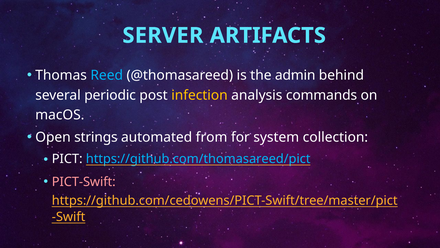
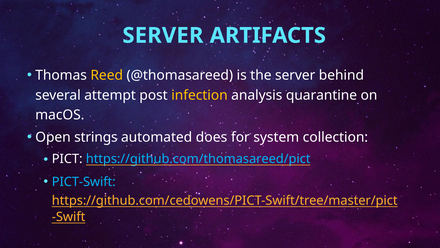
Reed colour: light blue -> yellow (107, 75)
the admin: admin -> server (295, 75)
periodic: periodic -> attempt (110, 95)
commands: commands -> quarantine (321, 95)
from: from -> does (212, 137)
PICT-Swift colour: pink -> light blue (84, 181)
